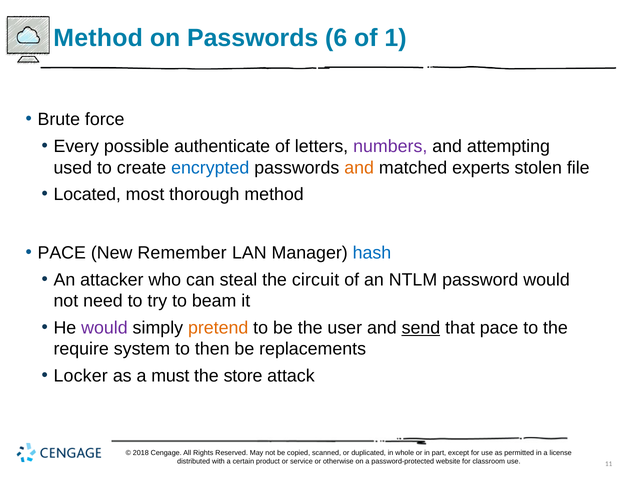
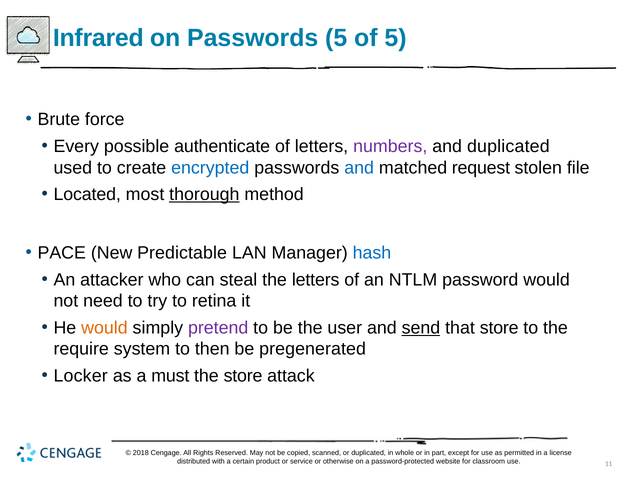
Method: Method -> Infrared (98, 38)
Passwords 6: 6 -> 5 (336, 38)
of 1: 1 -> 5 (395, 38)
and attempting: attempting -> duplicated (508, 146)
and colour: orange -> blue (359, 168)
experts: experts -> request (481, 168)
thorough underline: none -> present (204, 194)
Remember: Remember -> Predictable (182, 253)
the circuit: circuit -> letters (316, 280)
beam: beam -> retina (214, 301)
would colour: purple -> orange (104, 328)
pretend colour: orange -> purple (218, 328)
that pace: pace -> store (499, 328)
replacements: replacements -> pregenerated (313, 349)
